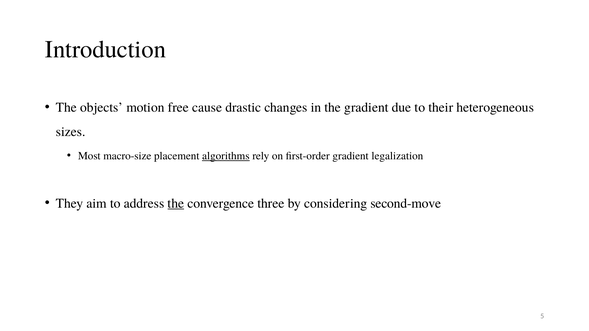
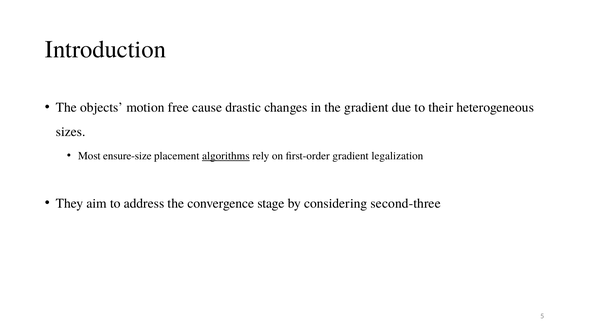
macro-size: macro-size -> ensure-size (127, 156)
the underline: present -> none (176, 203)
three: three -> stage (271, 203)
second-move: second-move -> second-three (406, 203)
